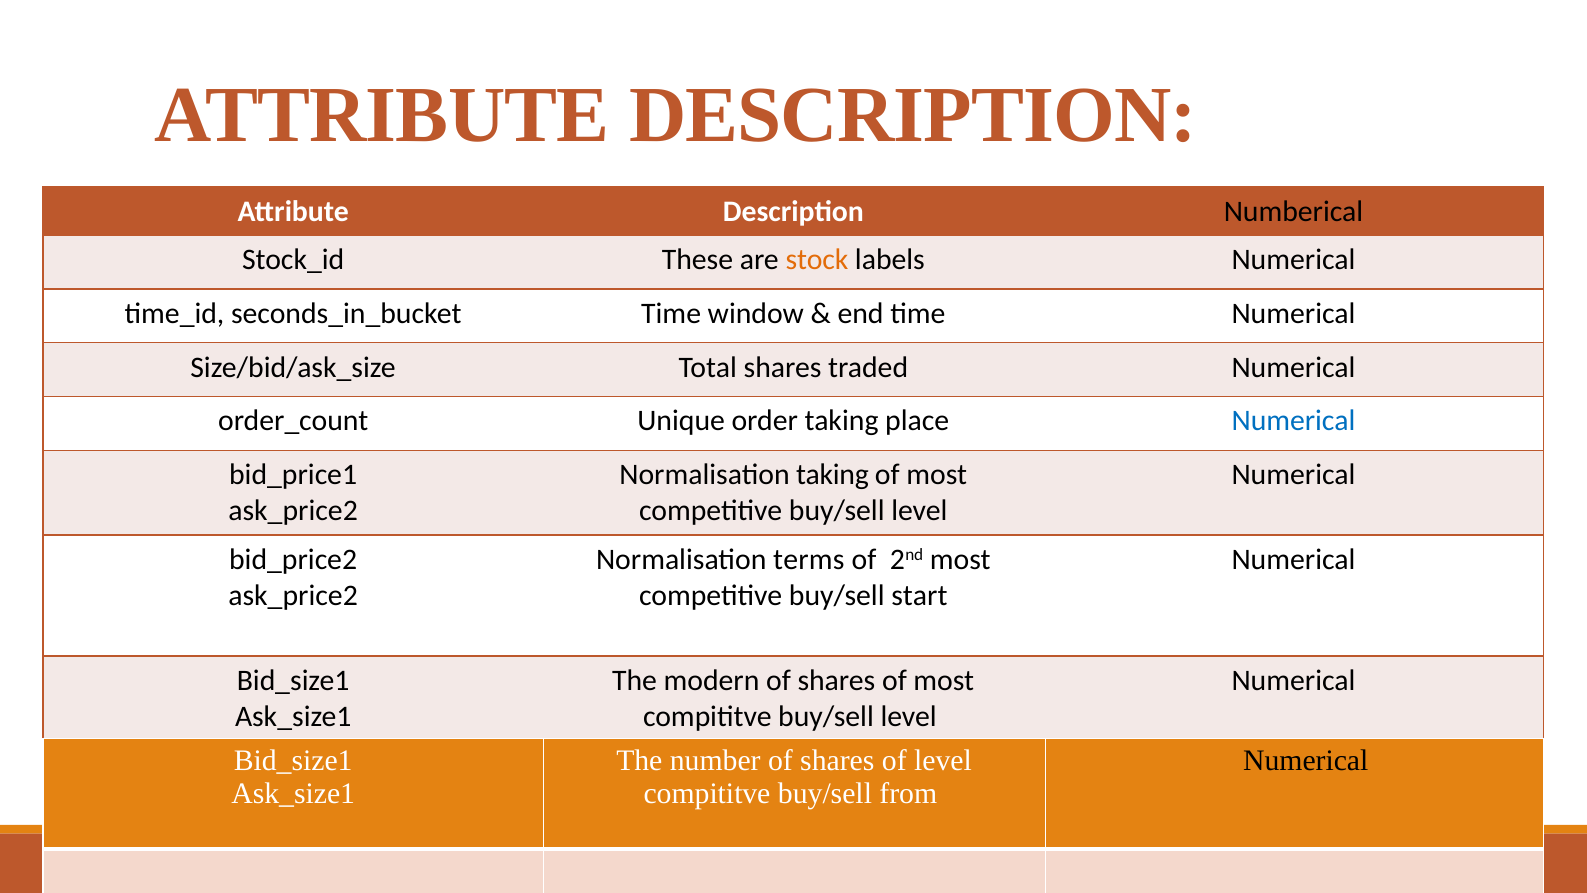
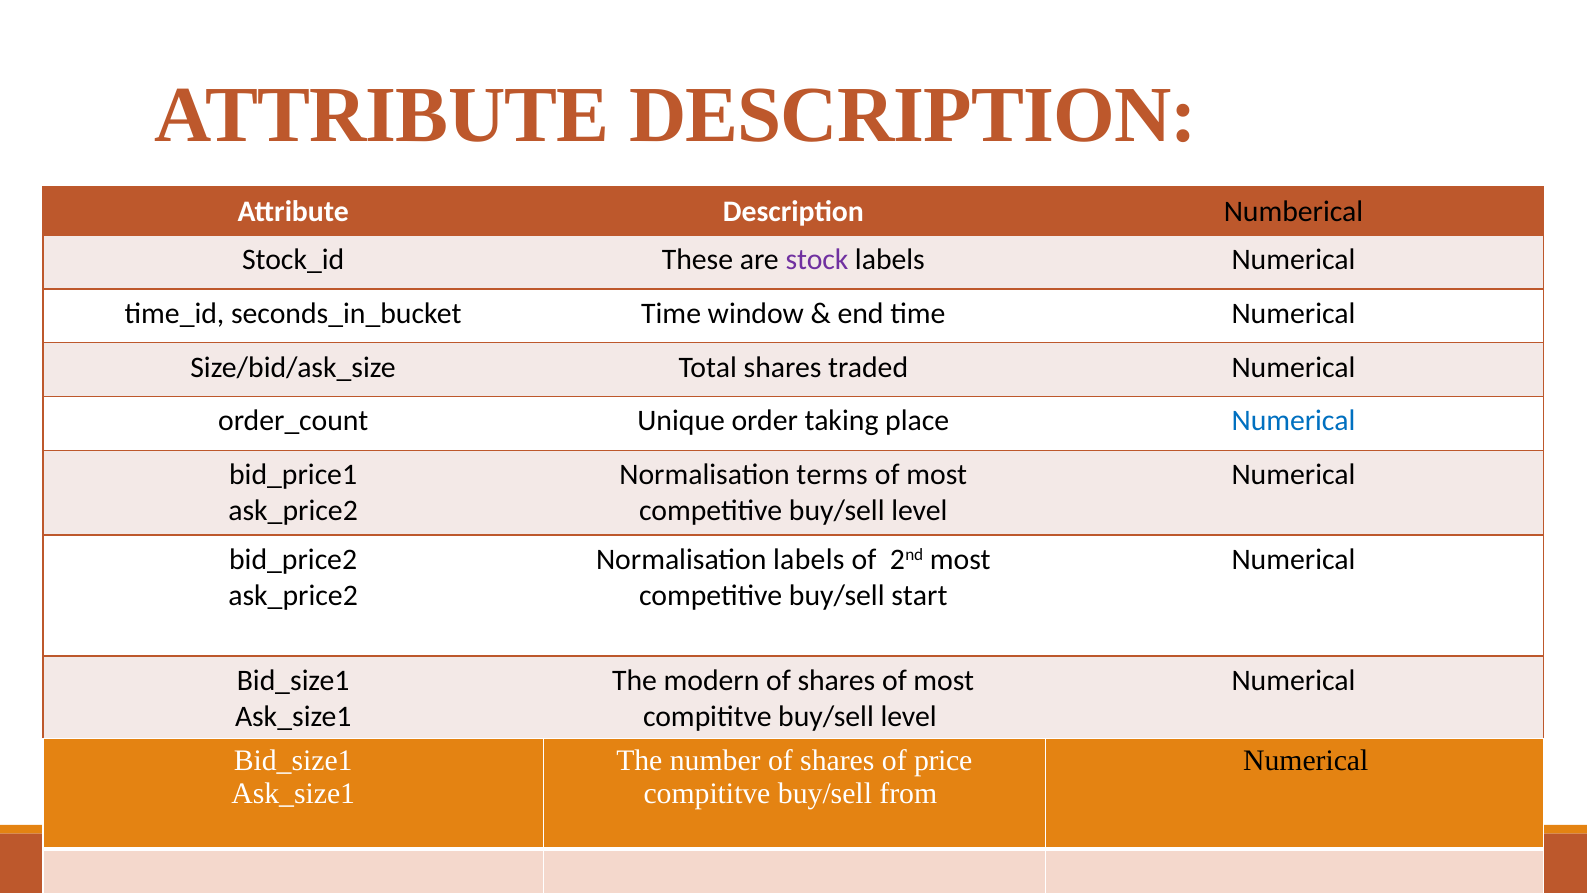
stock colour: orange -> purple (817, 260)
Normalisation taking: taking -> terms (832, 475)
Normalisation terms: terms -> labels (809, 559)
of level: level -> price (943, 761)
